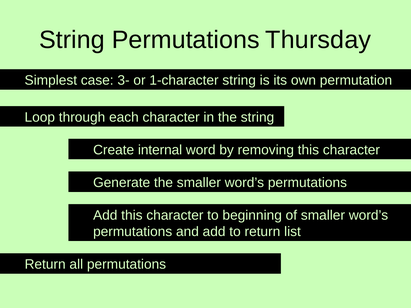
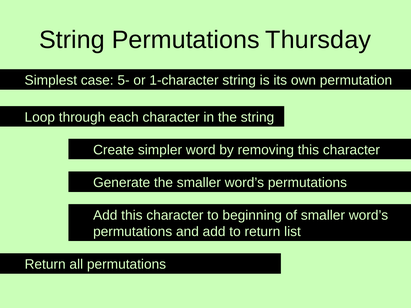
3-: 3- -> 5- (124, 80)
internal: internal -> simpler (160, 150)
